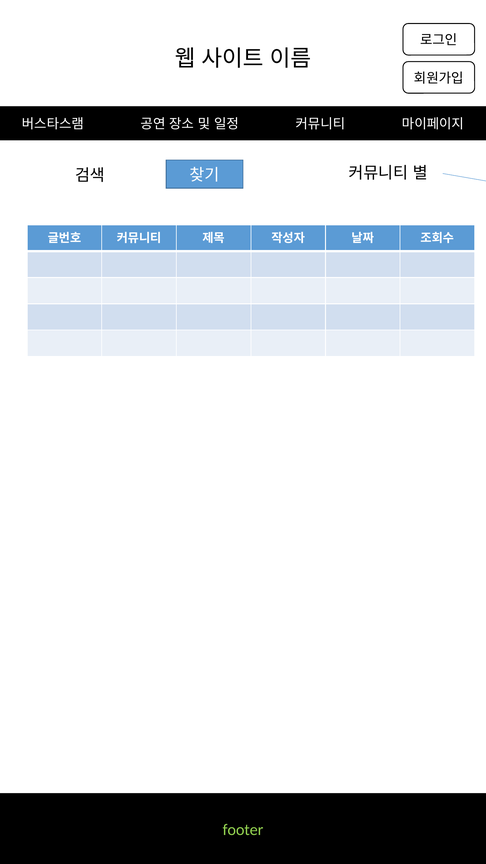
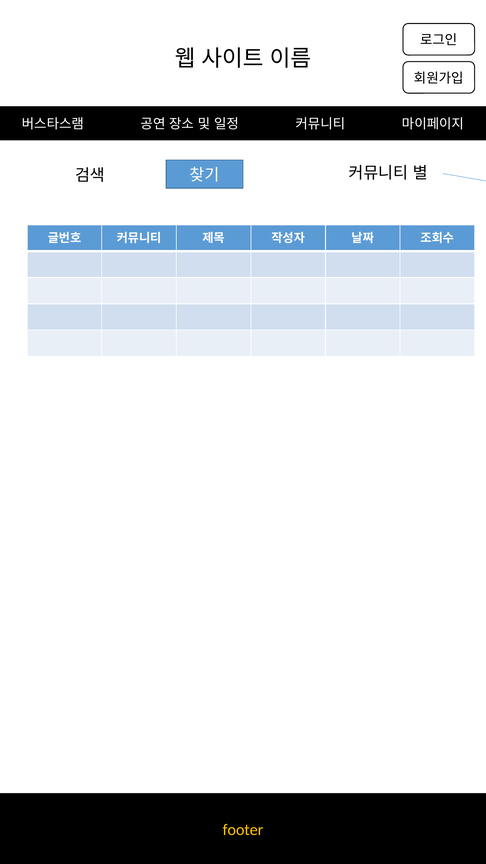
footer colour: light green -> yellow (243, 830)
